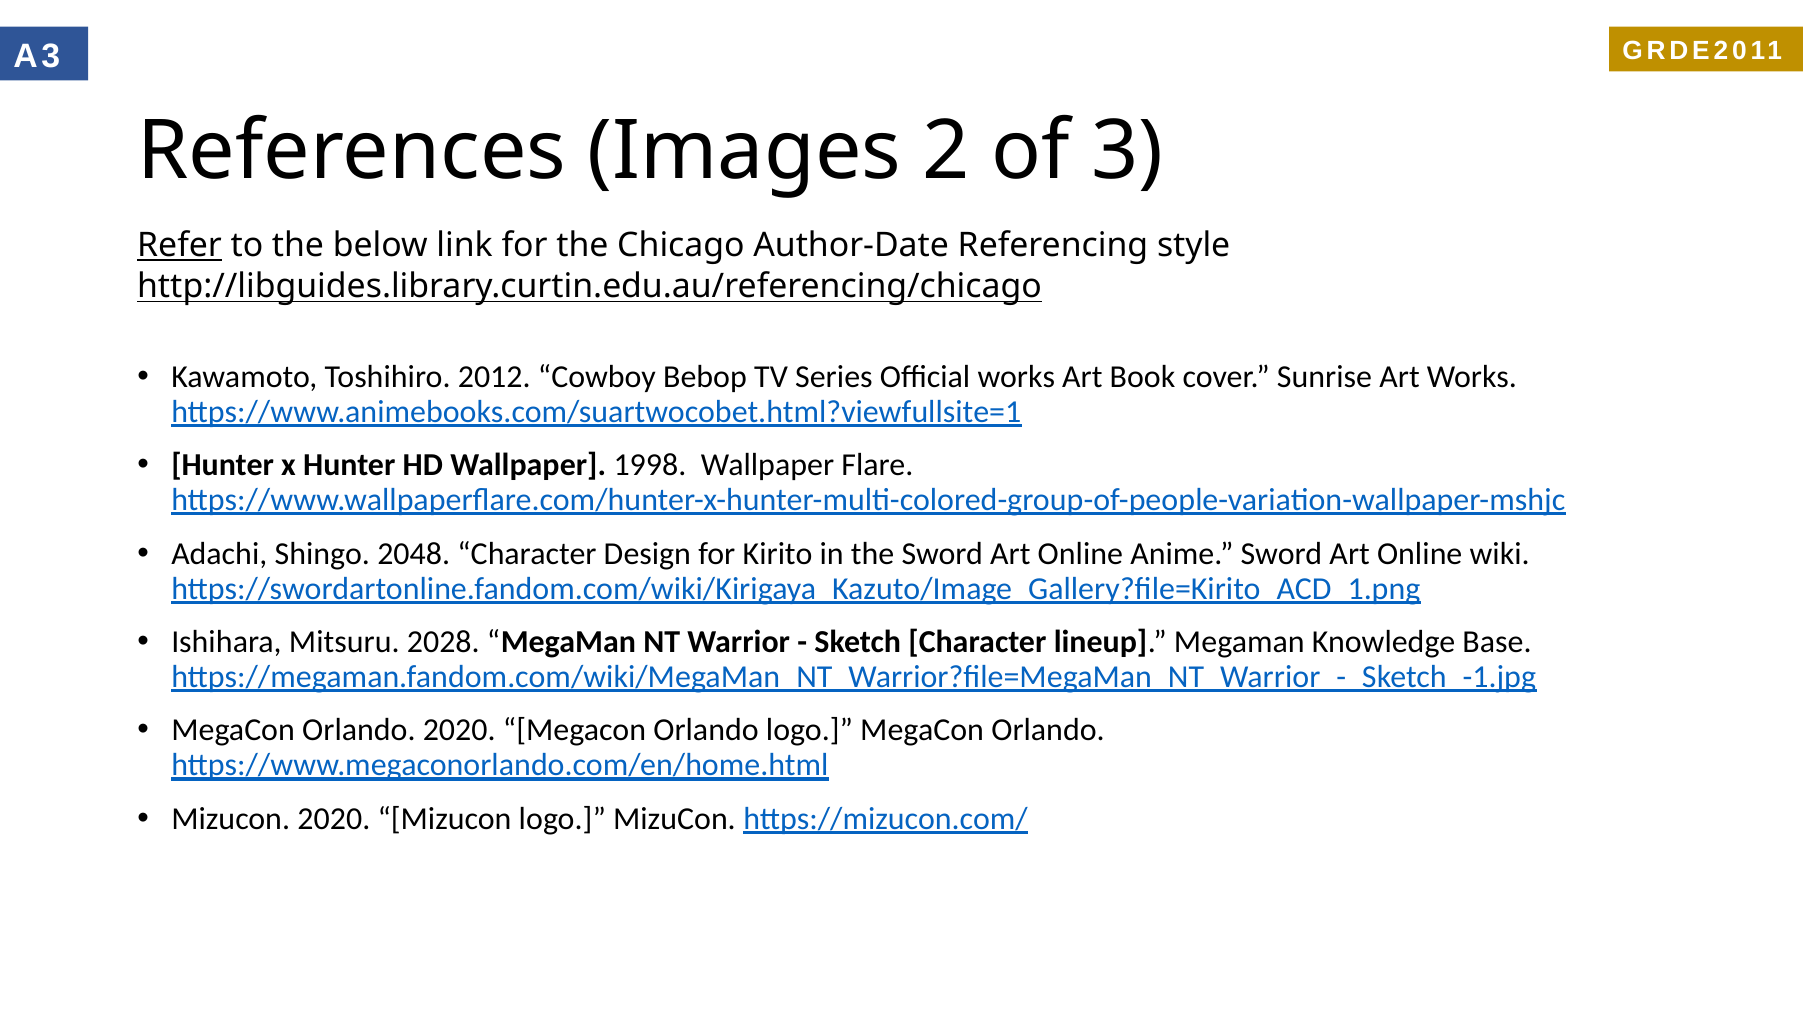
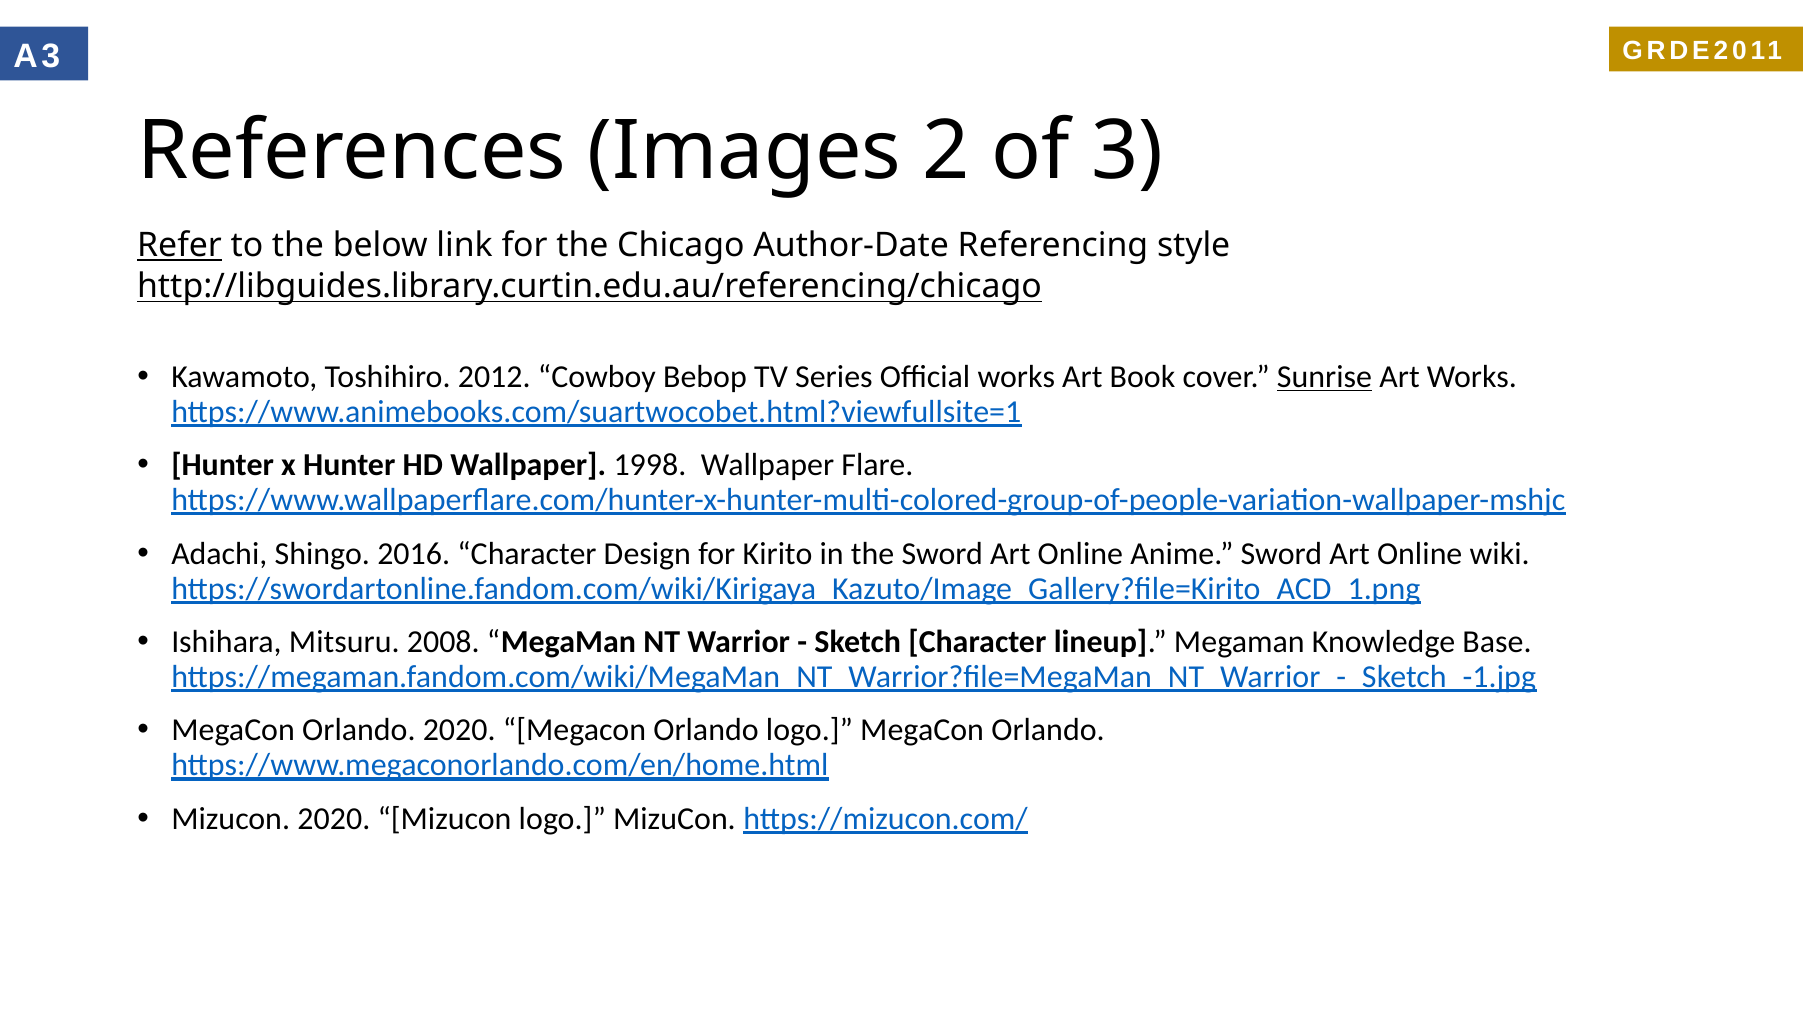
Sunrise underline: none -> present (1325, 377)
2048: 2048 -> 2016 (414, 554)
2028: 2028 -> 2008 (443, 642)
